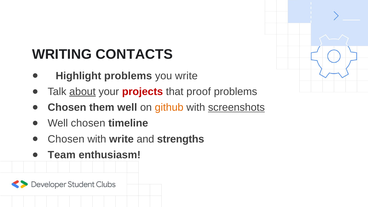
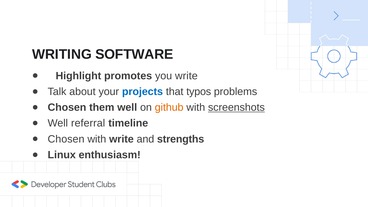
CONTACTS: CONTACTS -> SOFTWARE (134, 54)
Highlight problems: problems -> promotes (128, 76)
about underline: present -> none (82, 92)
projects colour: red -> blue (142, 92)
proof: proof -> typos (199, 92)
Well chosen: chosen -> referral (88, 123)
Team: Team -> Linux (62, 155)
